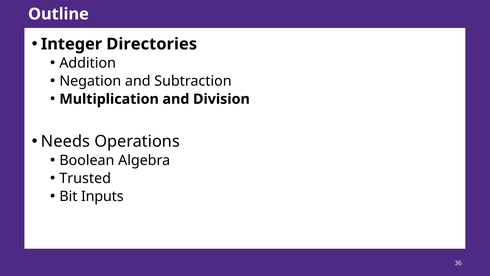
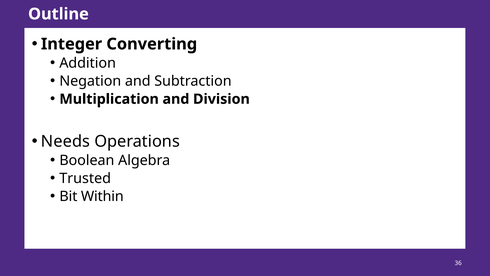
Directories: Directories -> Converting (152, 44)
Inputs: Inputs -> Within (102, 196)
